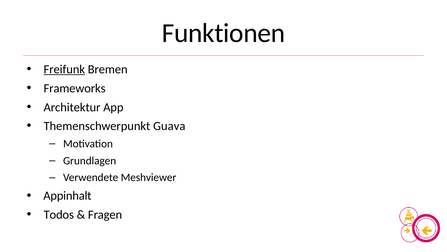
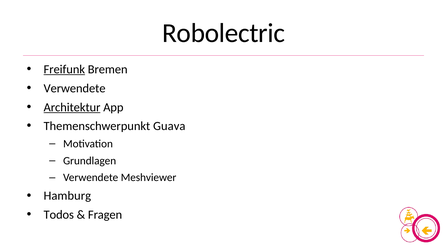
Funktionen: Funktionen -> Robolectric (224, 33)
Frameworks: Frameworks -> Verwendete (75, 88)
Architektur underline: none -> present (72, 107)
Appinhalt: Appinhalt -> Hamburg (67, 195)
